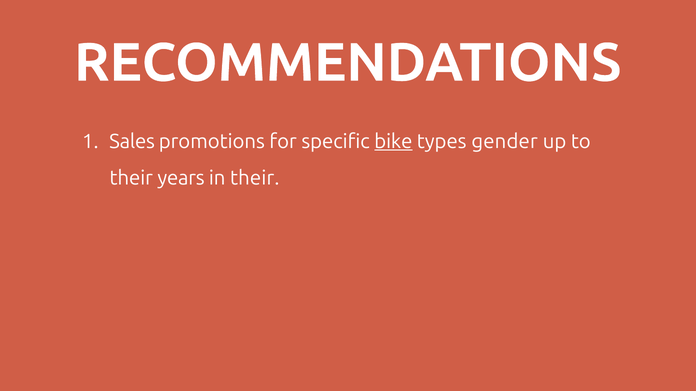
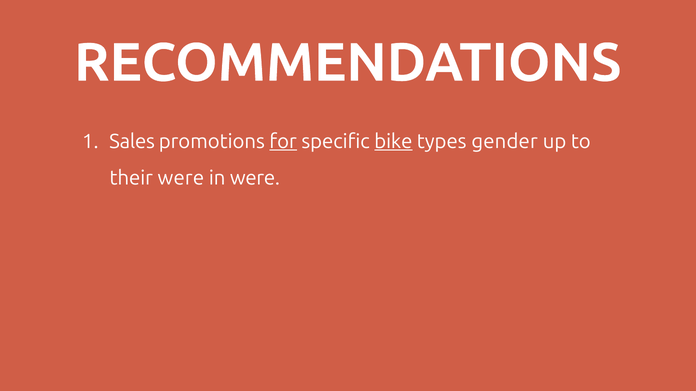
for underline: none -> present (283, 142)
their years: years -> were (181, 178)
in their: their -> were (255, 178)
